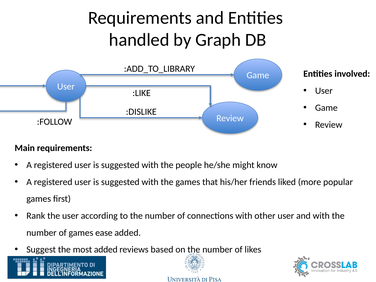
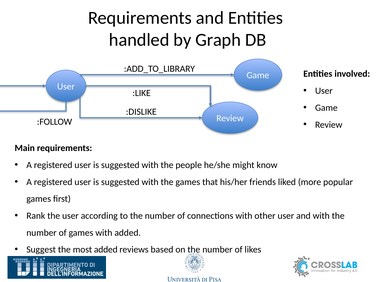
games ease: ease -> with (104, 233)
